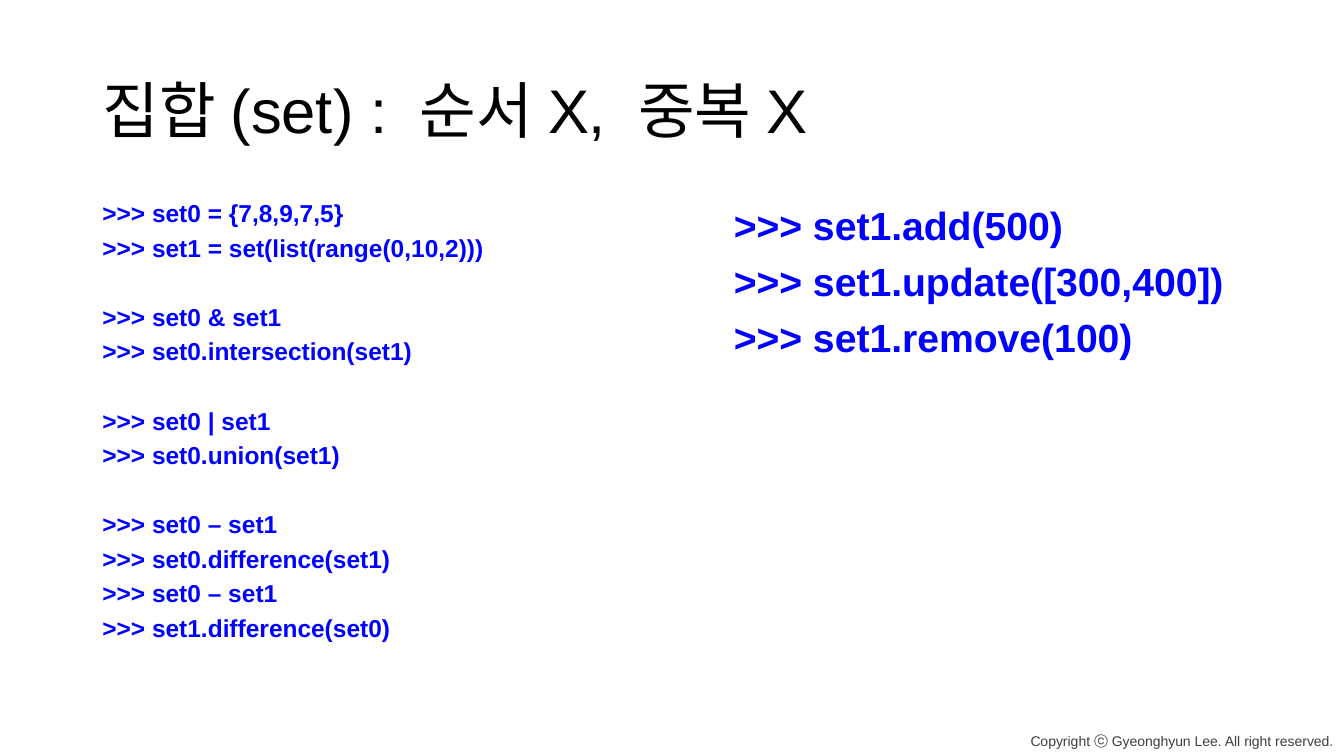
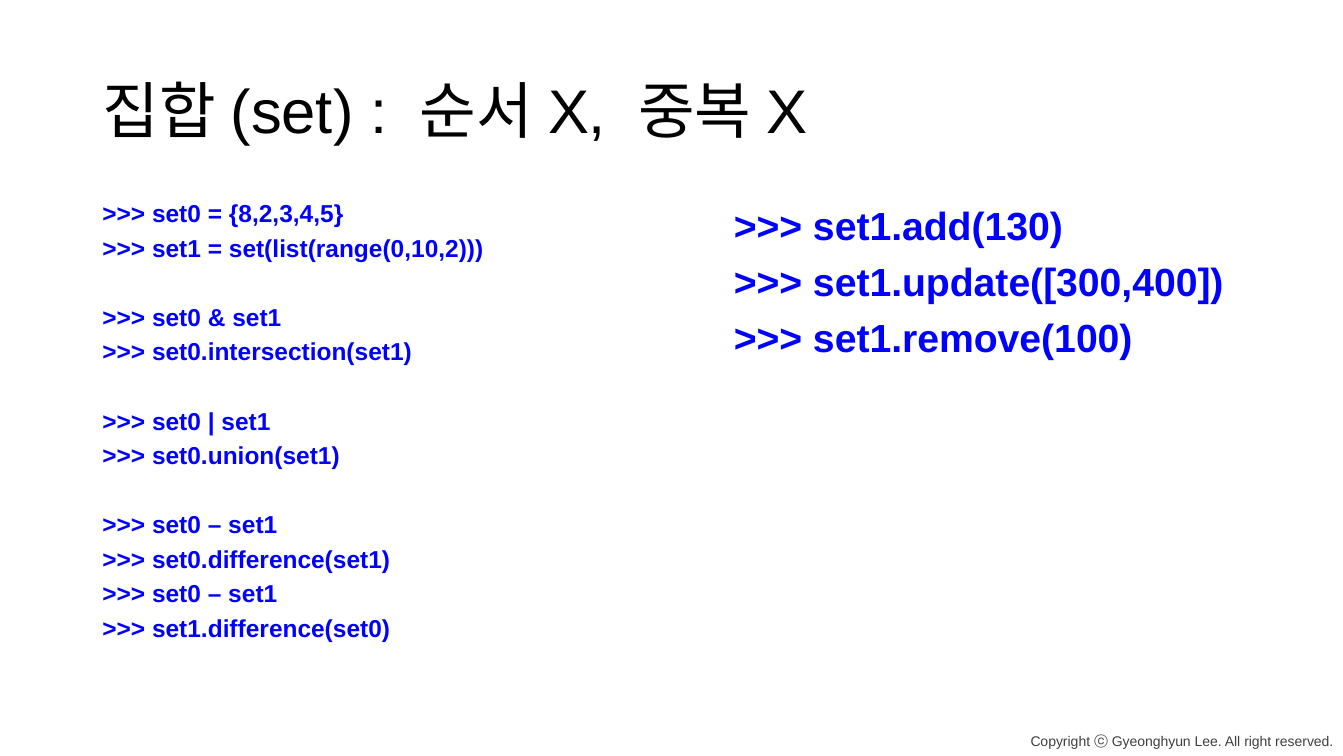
7,8,9,7,5: 7,8,9,7,5 -> 8,2,3,4,5 (286, 214)
set1.add(500: set1.add(500 -> set1.add(130 (938, 227)
